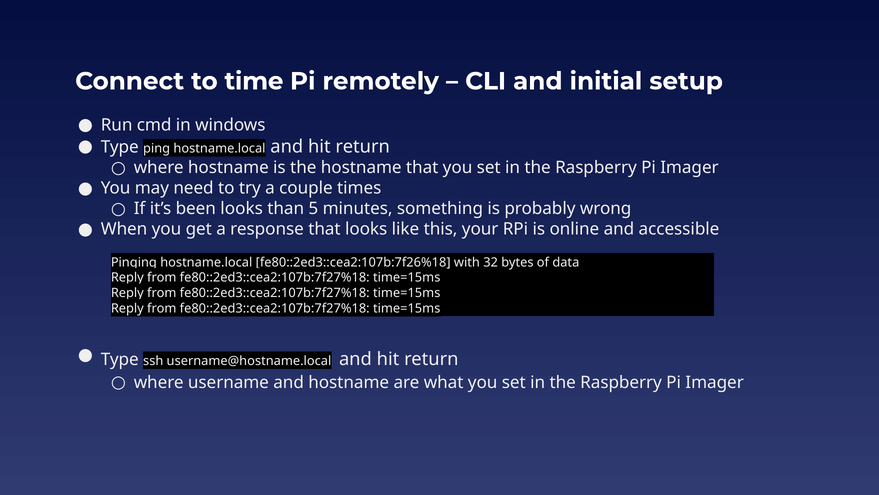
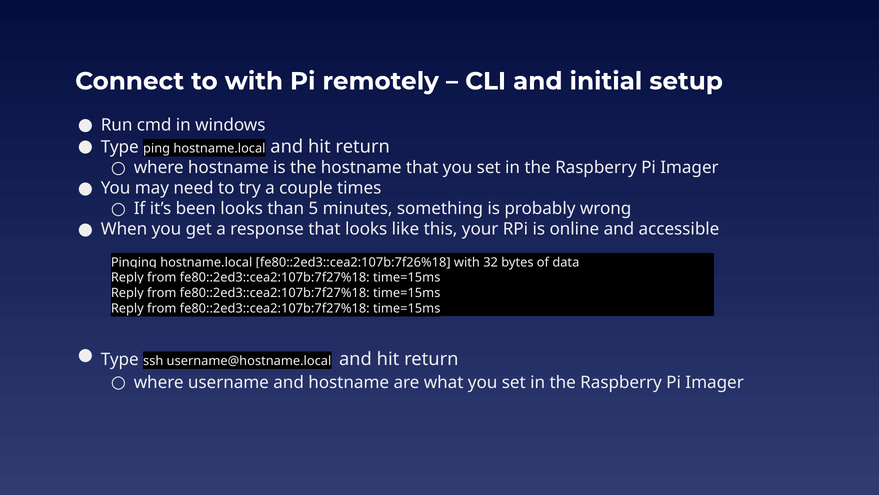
to time: time -> with (254, 81)
